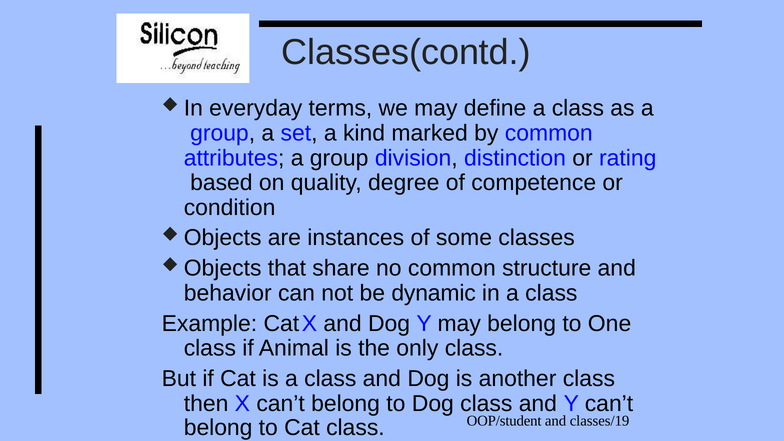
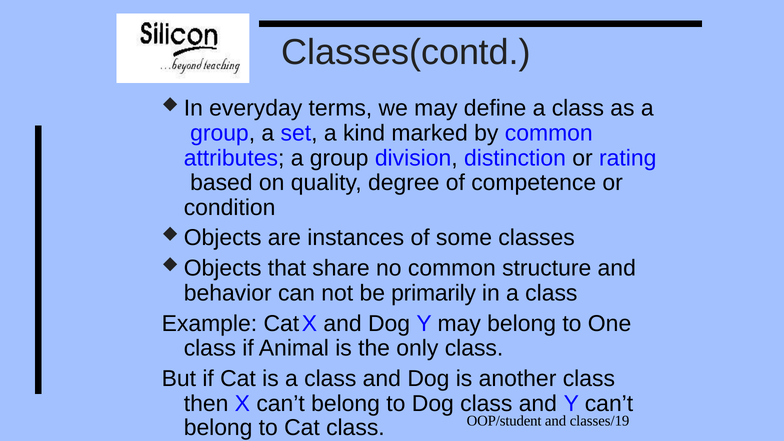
dynamic: dynamic -> primarily (434, 293)
